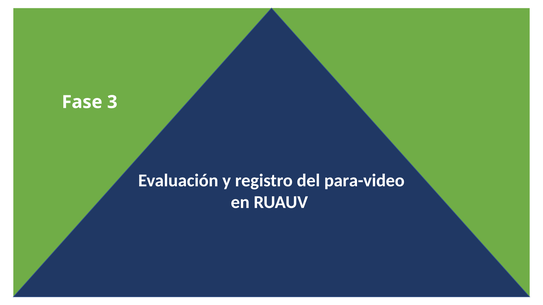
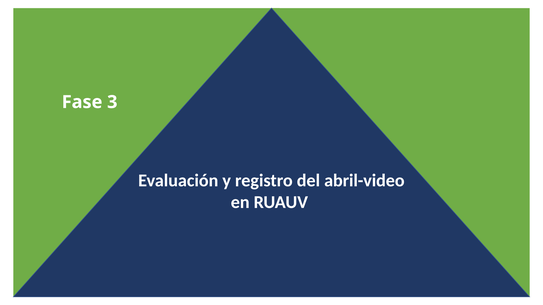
para-video: para-video -> abril-video (364, 181)
